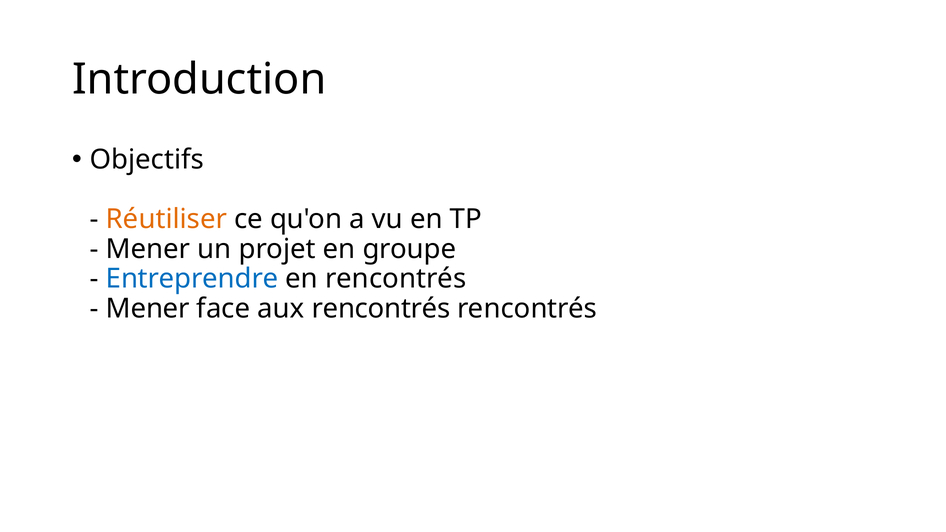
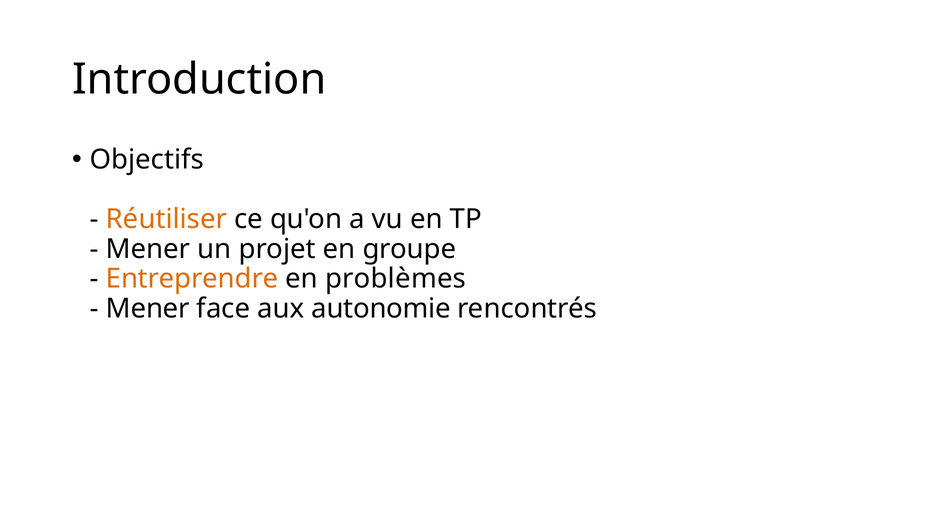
Entreprendre colour: blue -> orange (192, 279)
en rencontrés: rencontrés -> problèmes (396, 279)
aux rencontrés: rencontrés -> autonomie (381, 309)
